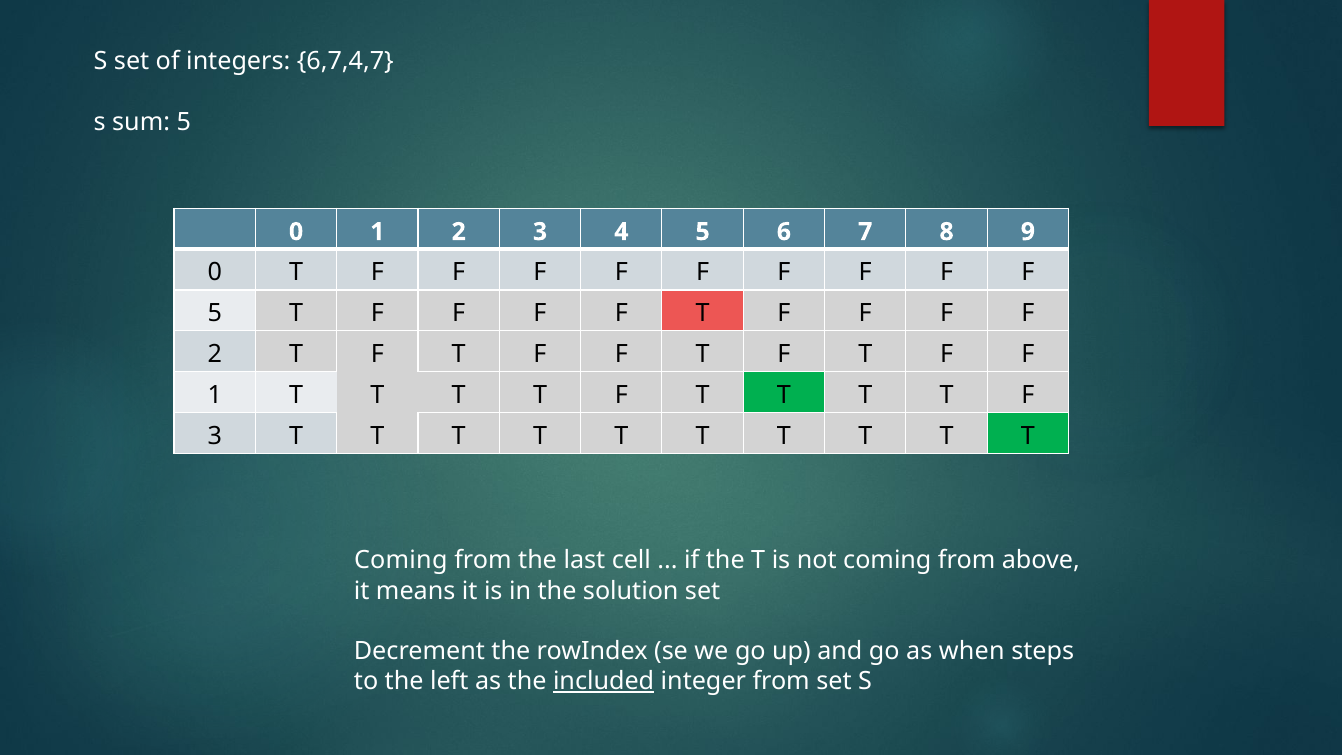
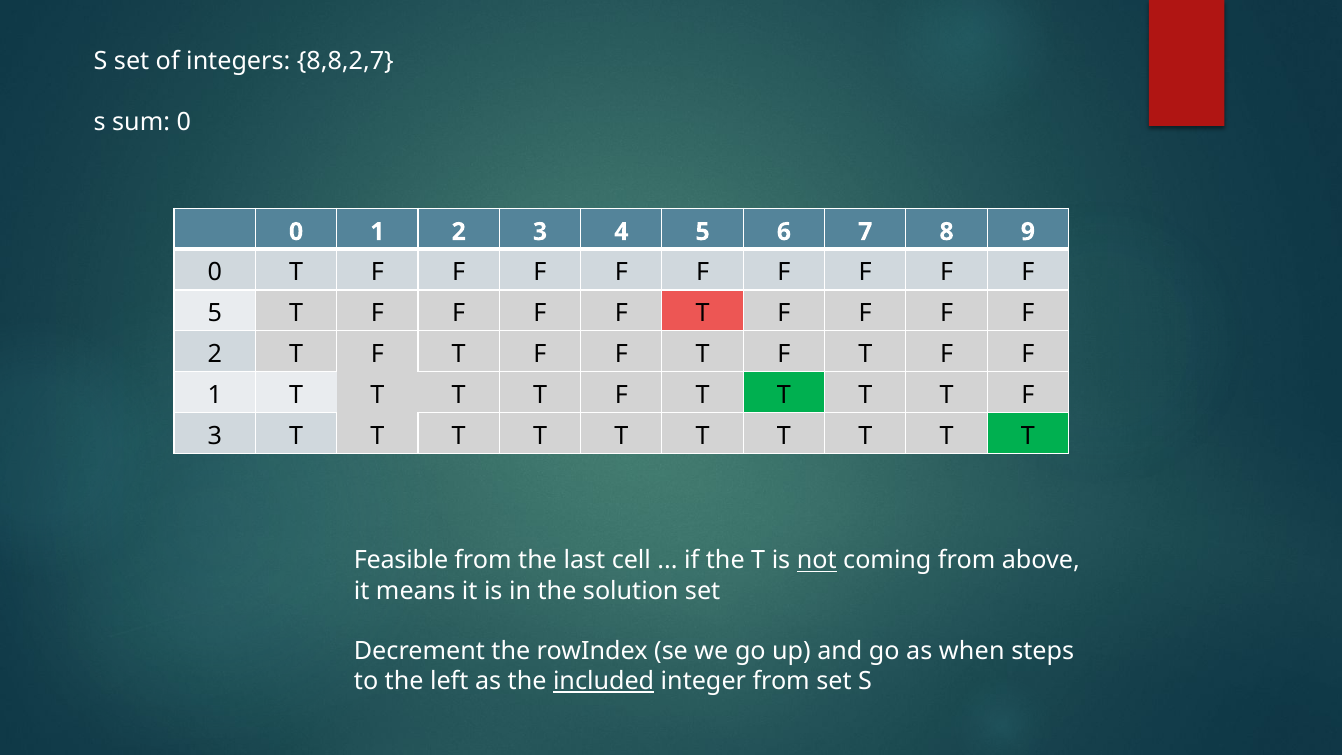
6,7,4,7: 6,7,4,7 -> 8,8,2,7 (345, 61)
sum 5: 5 -> 0 (184, 122)
Coming: Coming -> Feasible (401, 560)
not underline: none -> present (817, 560)
